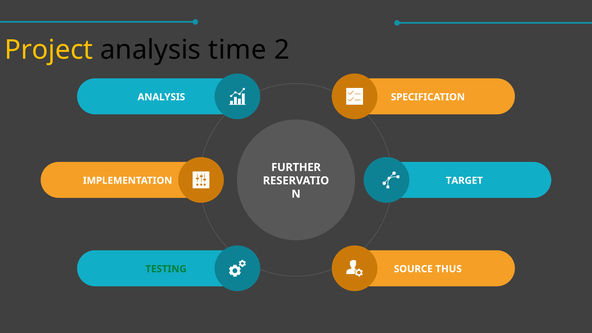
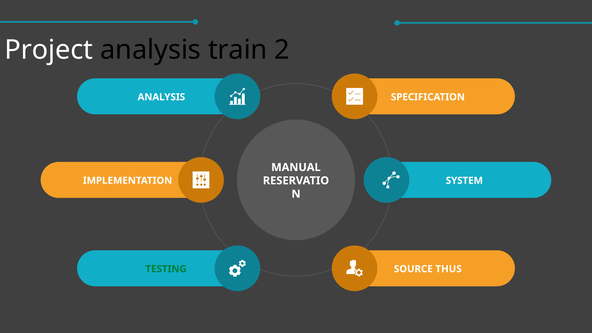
Project colour: yellow -> white (49, 50)
time: time -> train (238, 50)
FURTHER: FURTHER -> MANUAL (296, 167)
TARGET: TARGET -> SYSTEM (464, 181)
